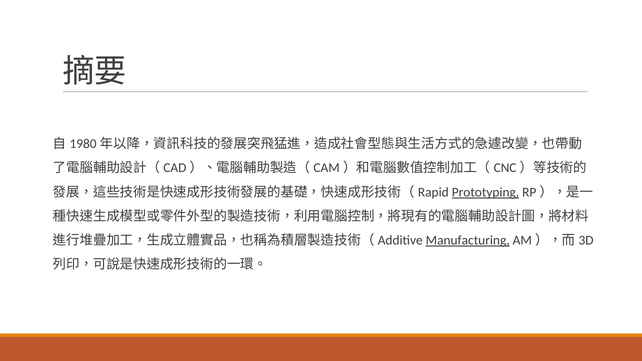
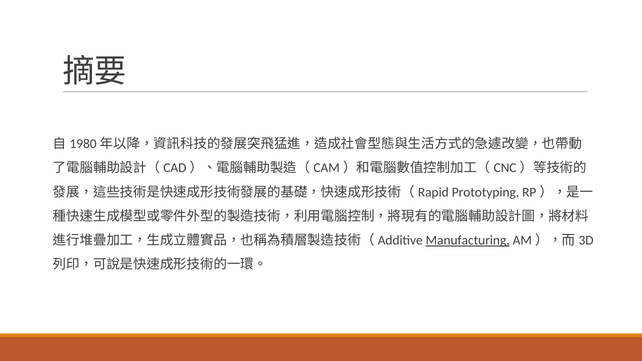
Prototyping underline: present -> none (485, 192)
